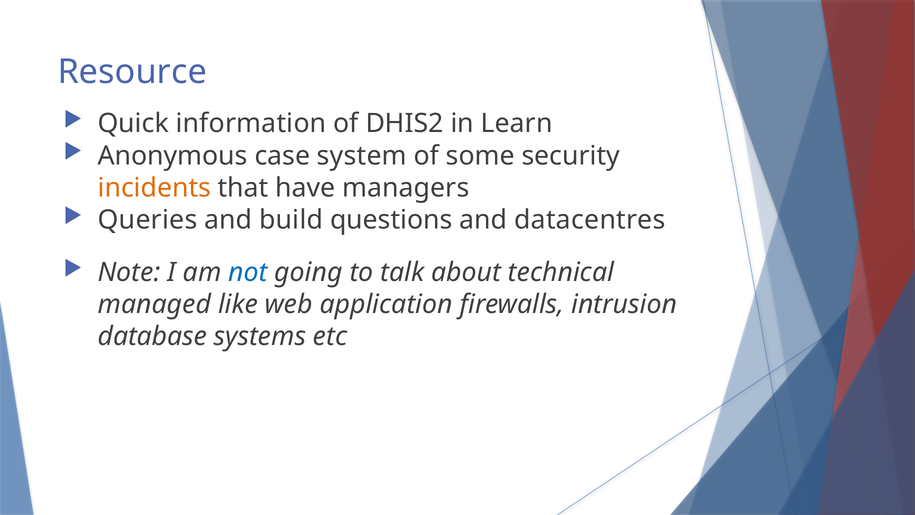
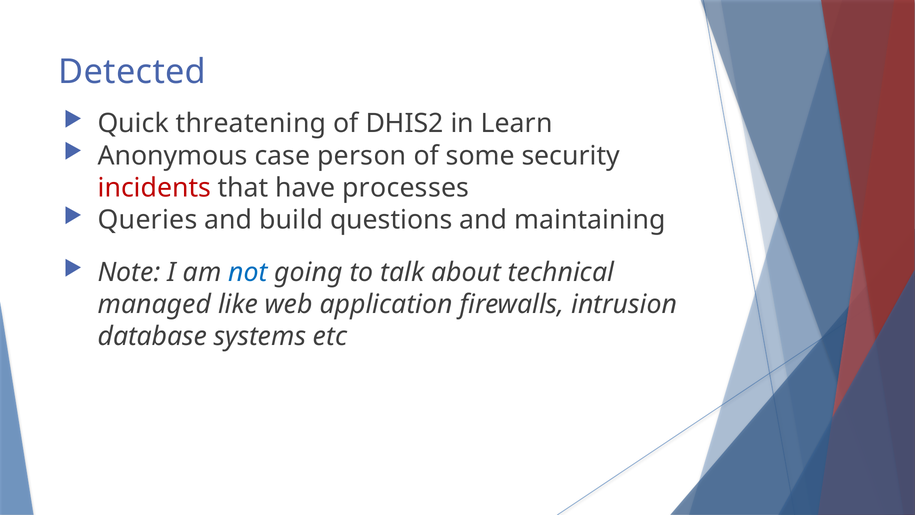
Resource: Resource -> Detected (132, 72)
information: information -> threatening (251, 124)
system: system -> person (362, 156)
incidents colour: orange -> red (154, 188)
managers: managers -> processes (406, 188)
datacentres: datacentres -> maintaining (590, 220)
